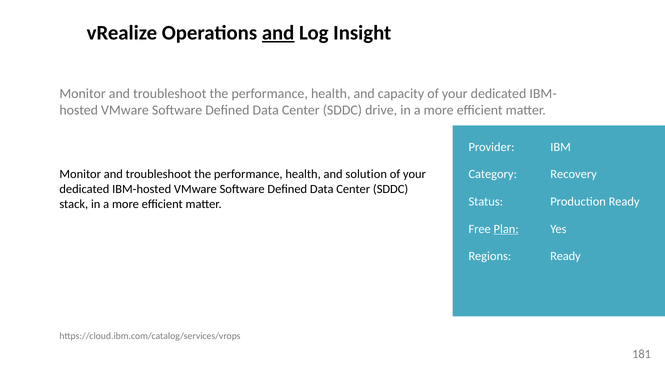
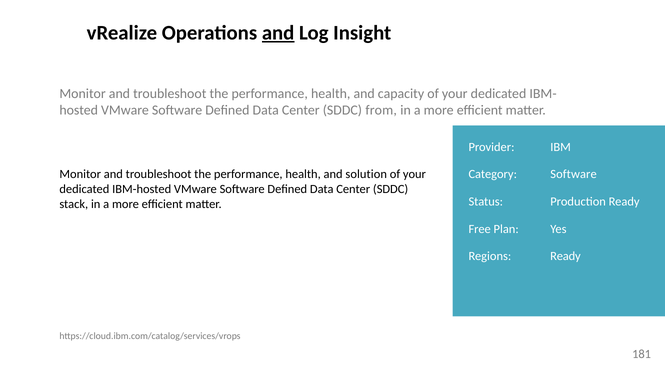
drive: drive -> from (381, 110)
Category Recovery: Recovery -> Software (574, 174)
Plan underline: present -> none (506, 229)
